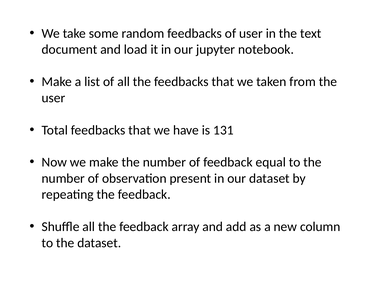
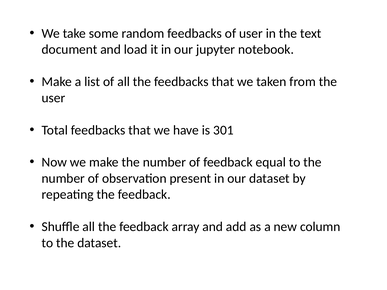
131: 131 -> 301 (223, 130)
